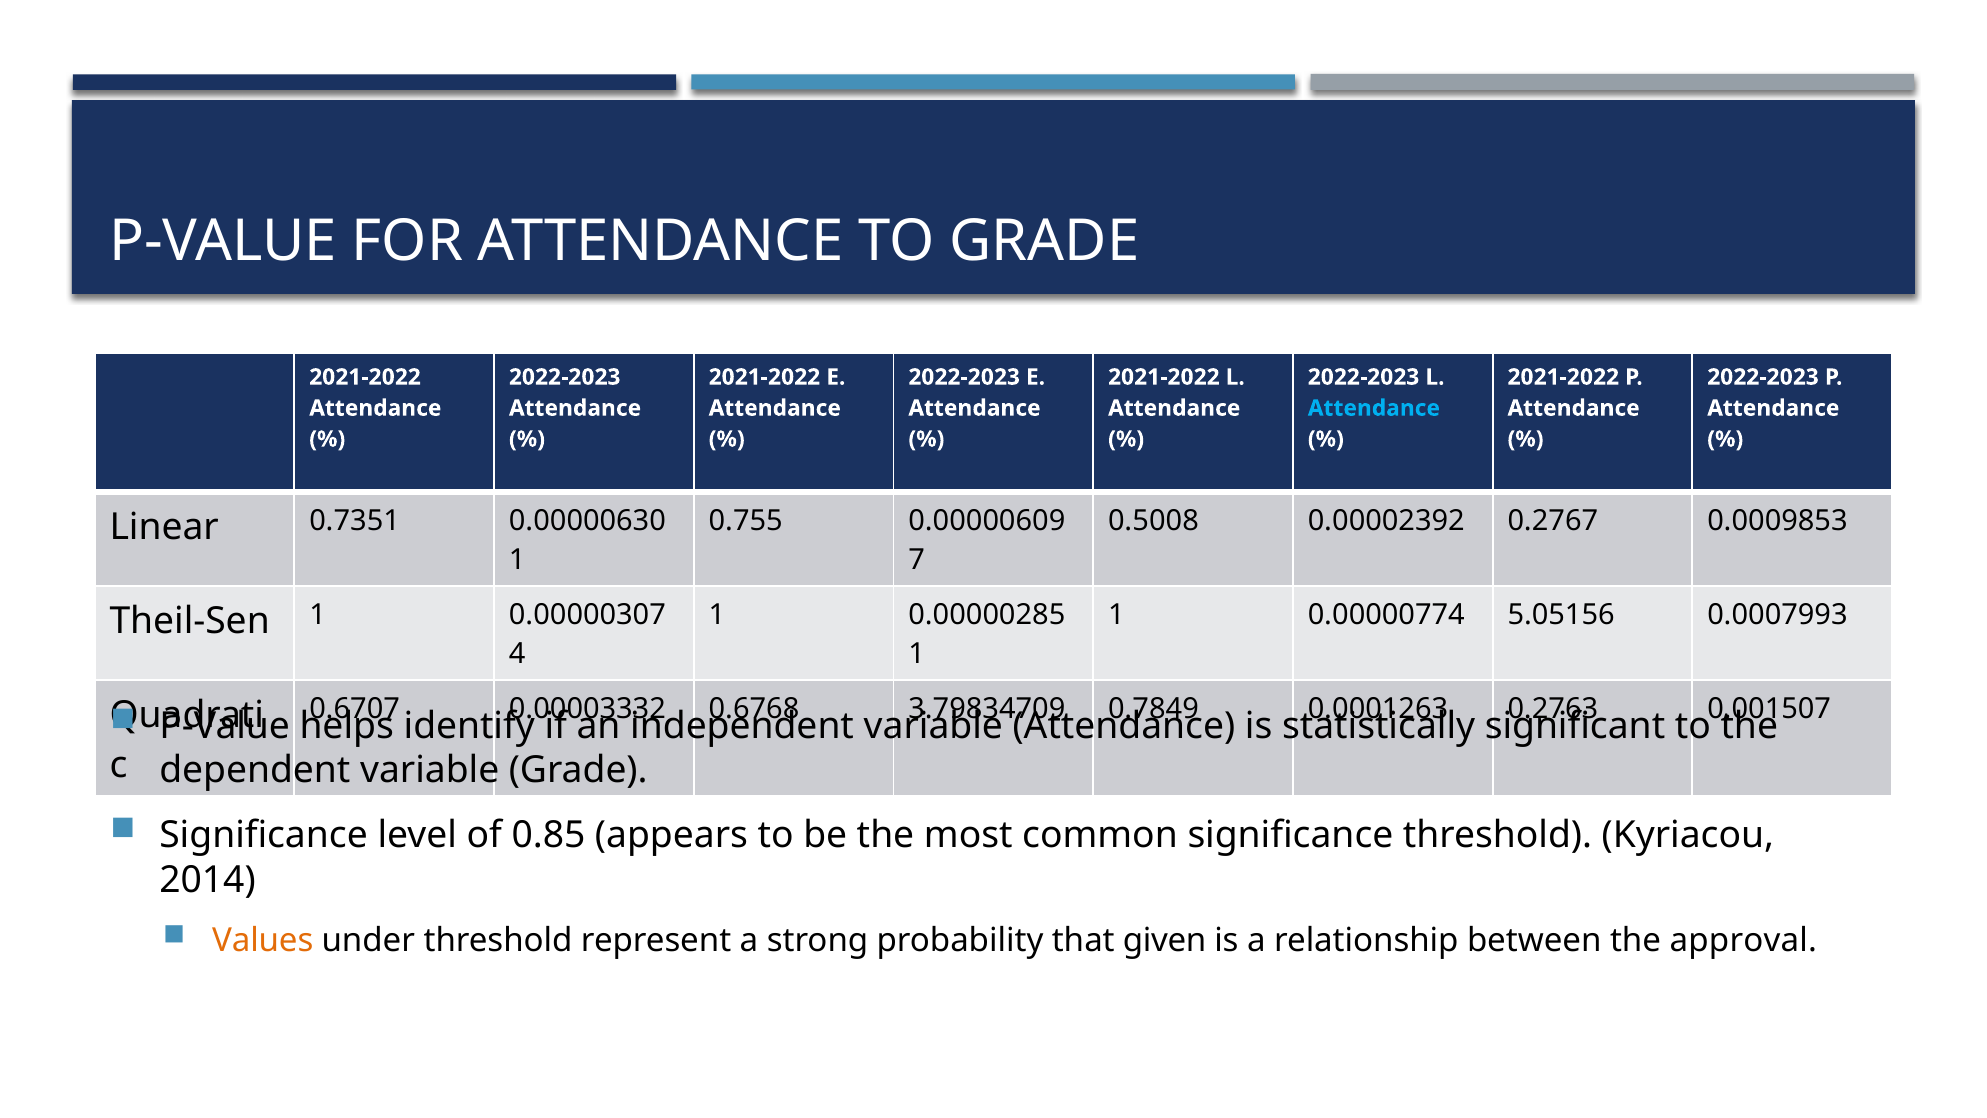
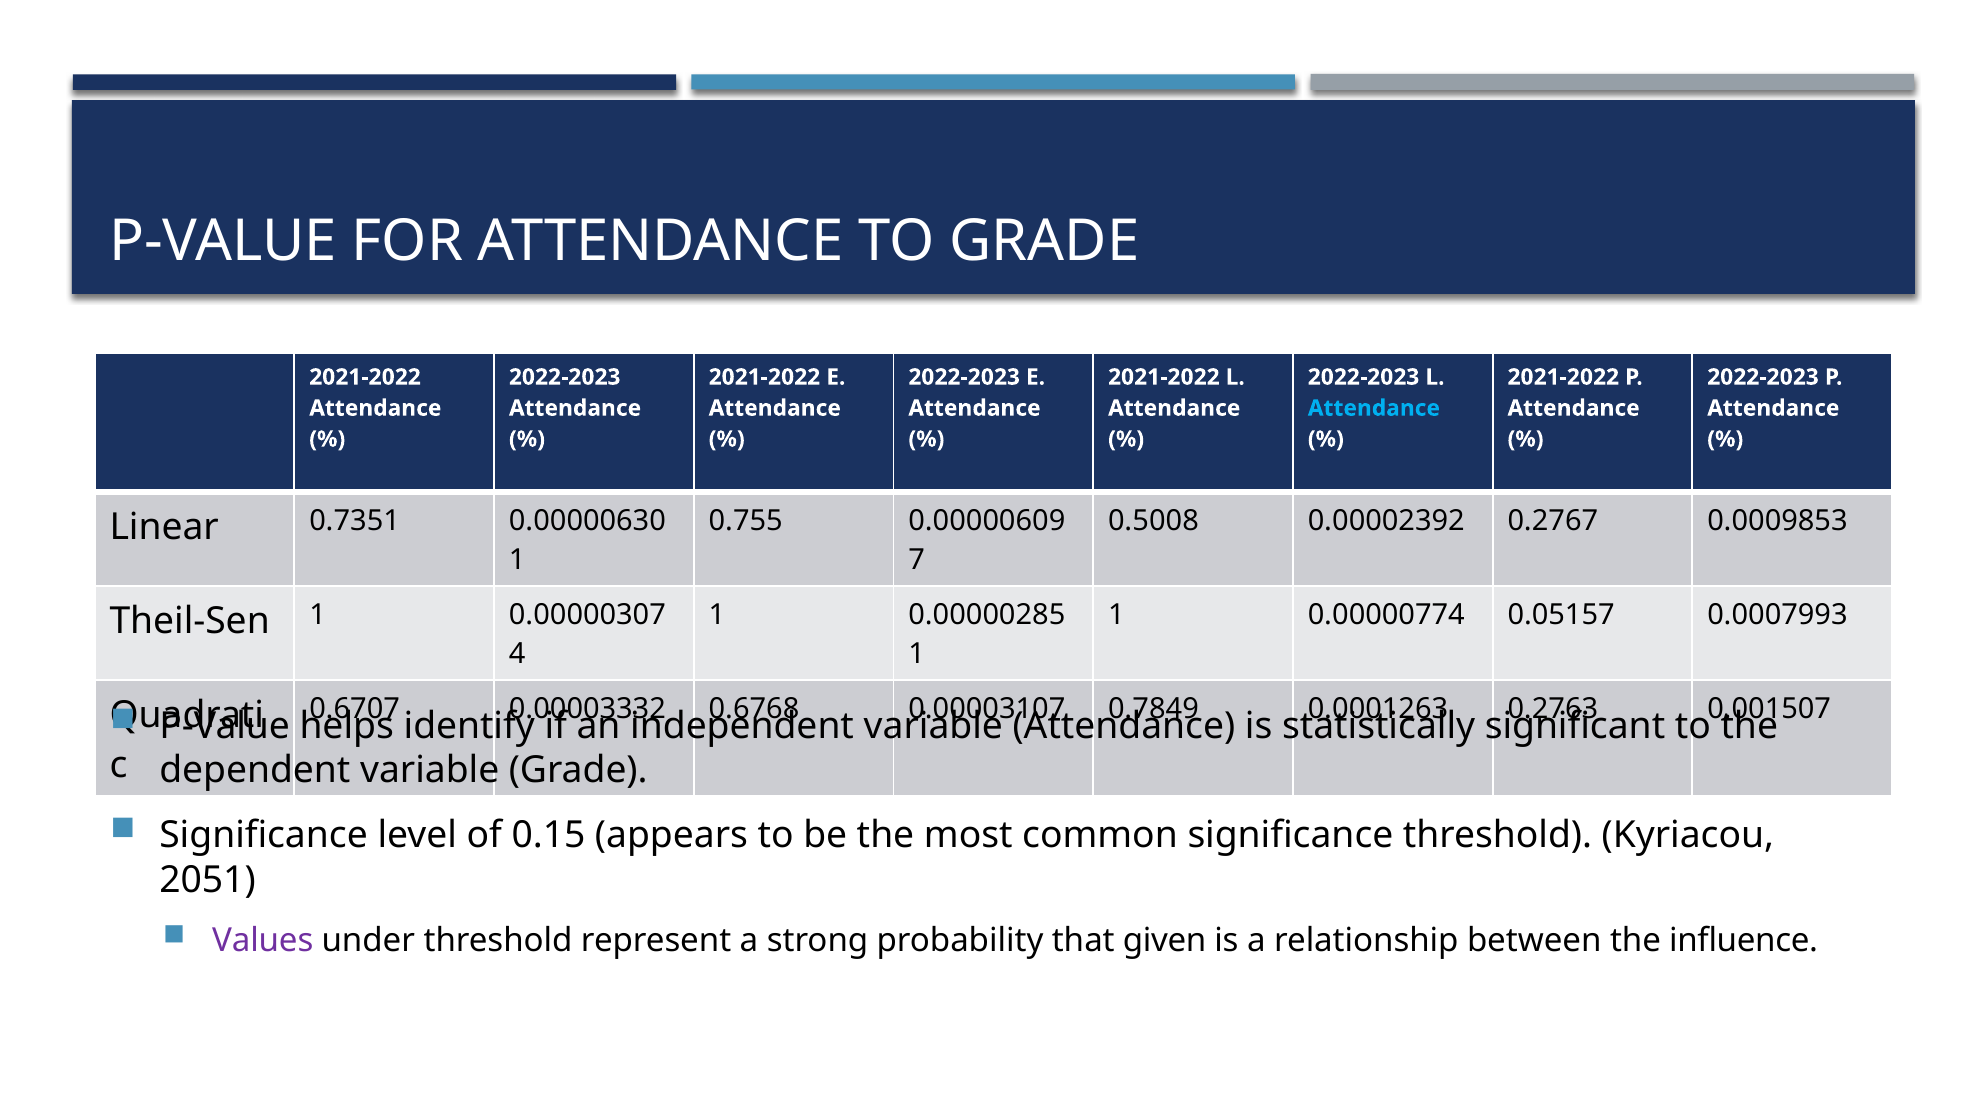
5.05156: 5.05156 -> 0.05157 (1561, 615)
3.79834709: 3.79834709 -> 0.00003107 (987, 709)
0.85: 0.85 -> 0.15 (549, 835)
2014: 2014 -> 2051 (208, 880)
Values colour: orange -> purple (263, 941)
approval: approval -> influence (1744, 941)
